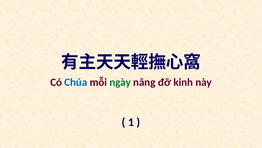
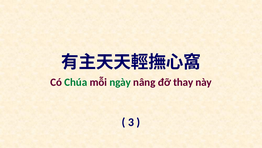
Chúa colour: blue -> green (76, 82)
kinh: kinh -> thay (183, 82)
1: 1 -> 3 (131, 122)
